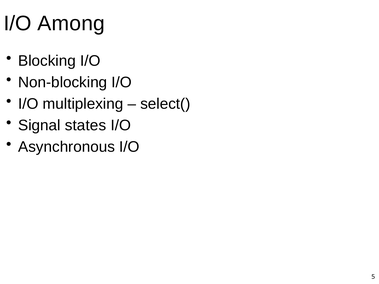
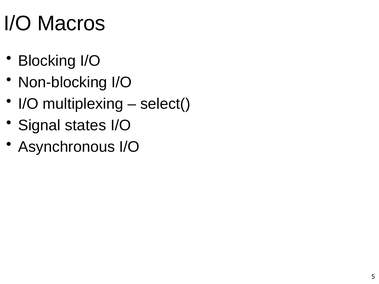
Among: Among -> Macros (71, 24)
